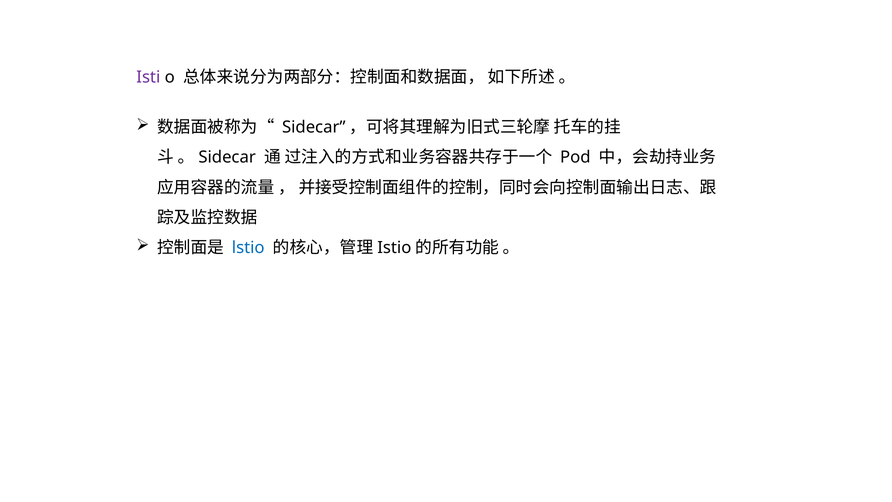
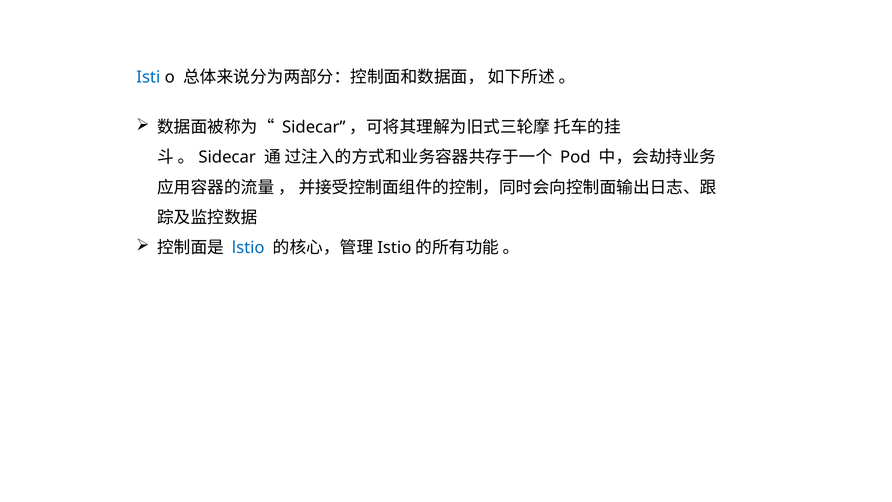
Isti colour: purple -> blue (148, 77)
